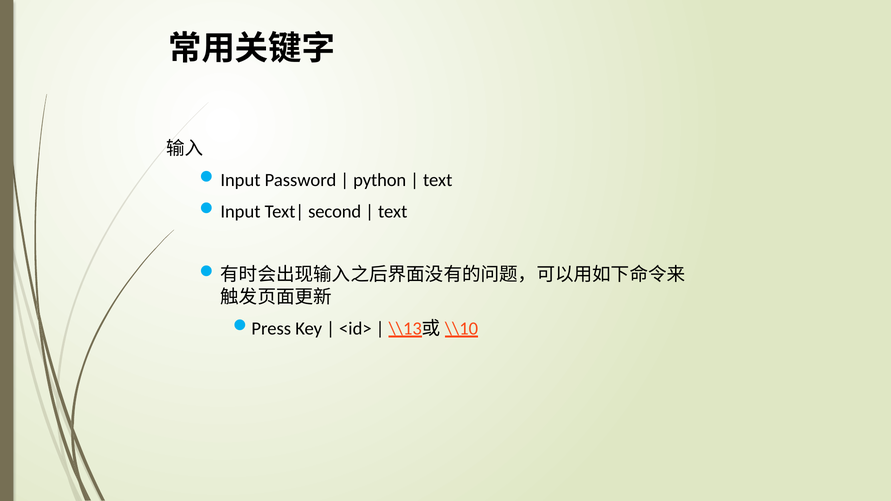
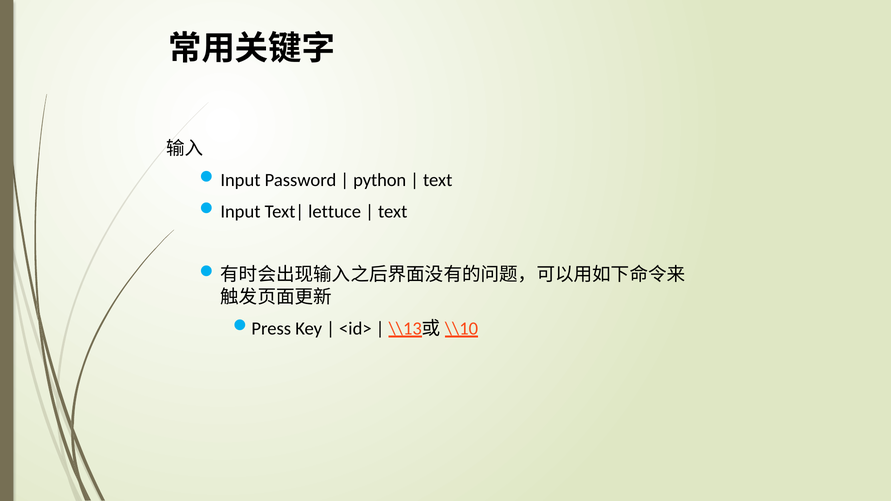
second: second -> lettuce (335, 212)
